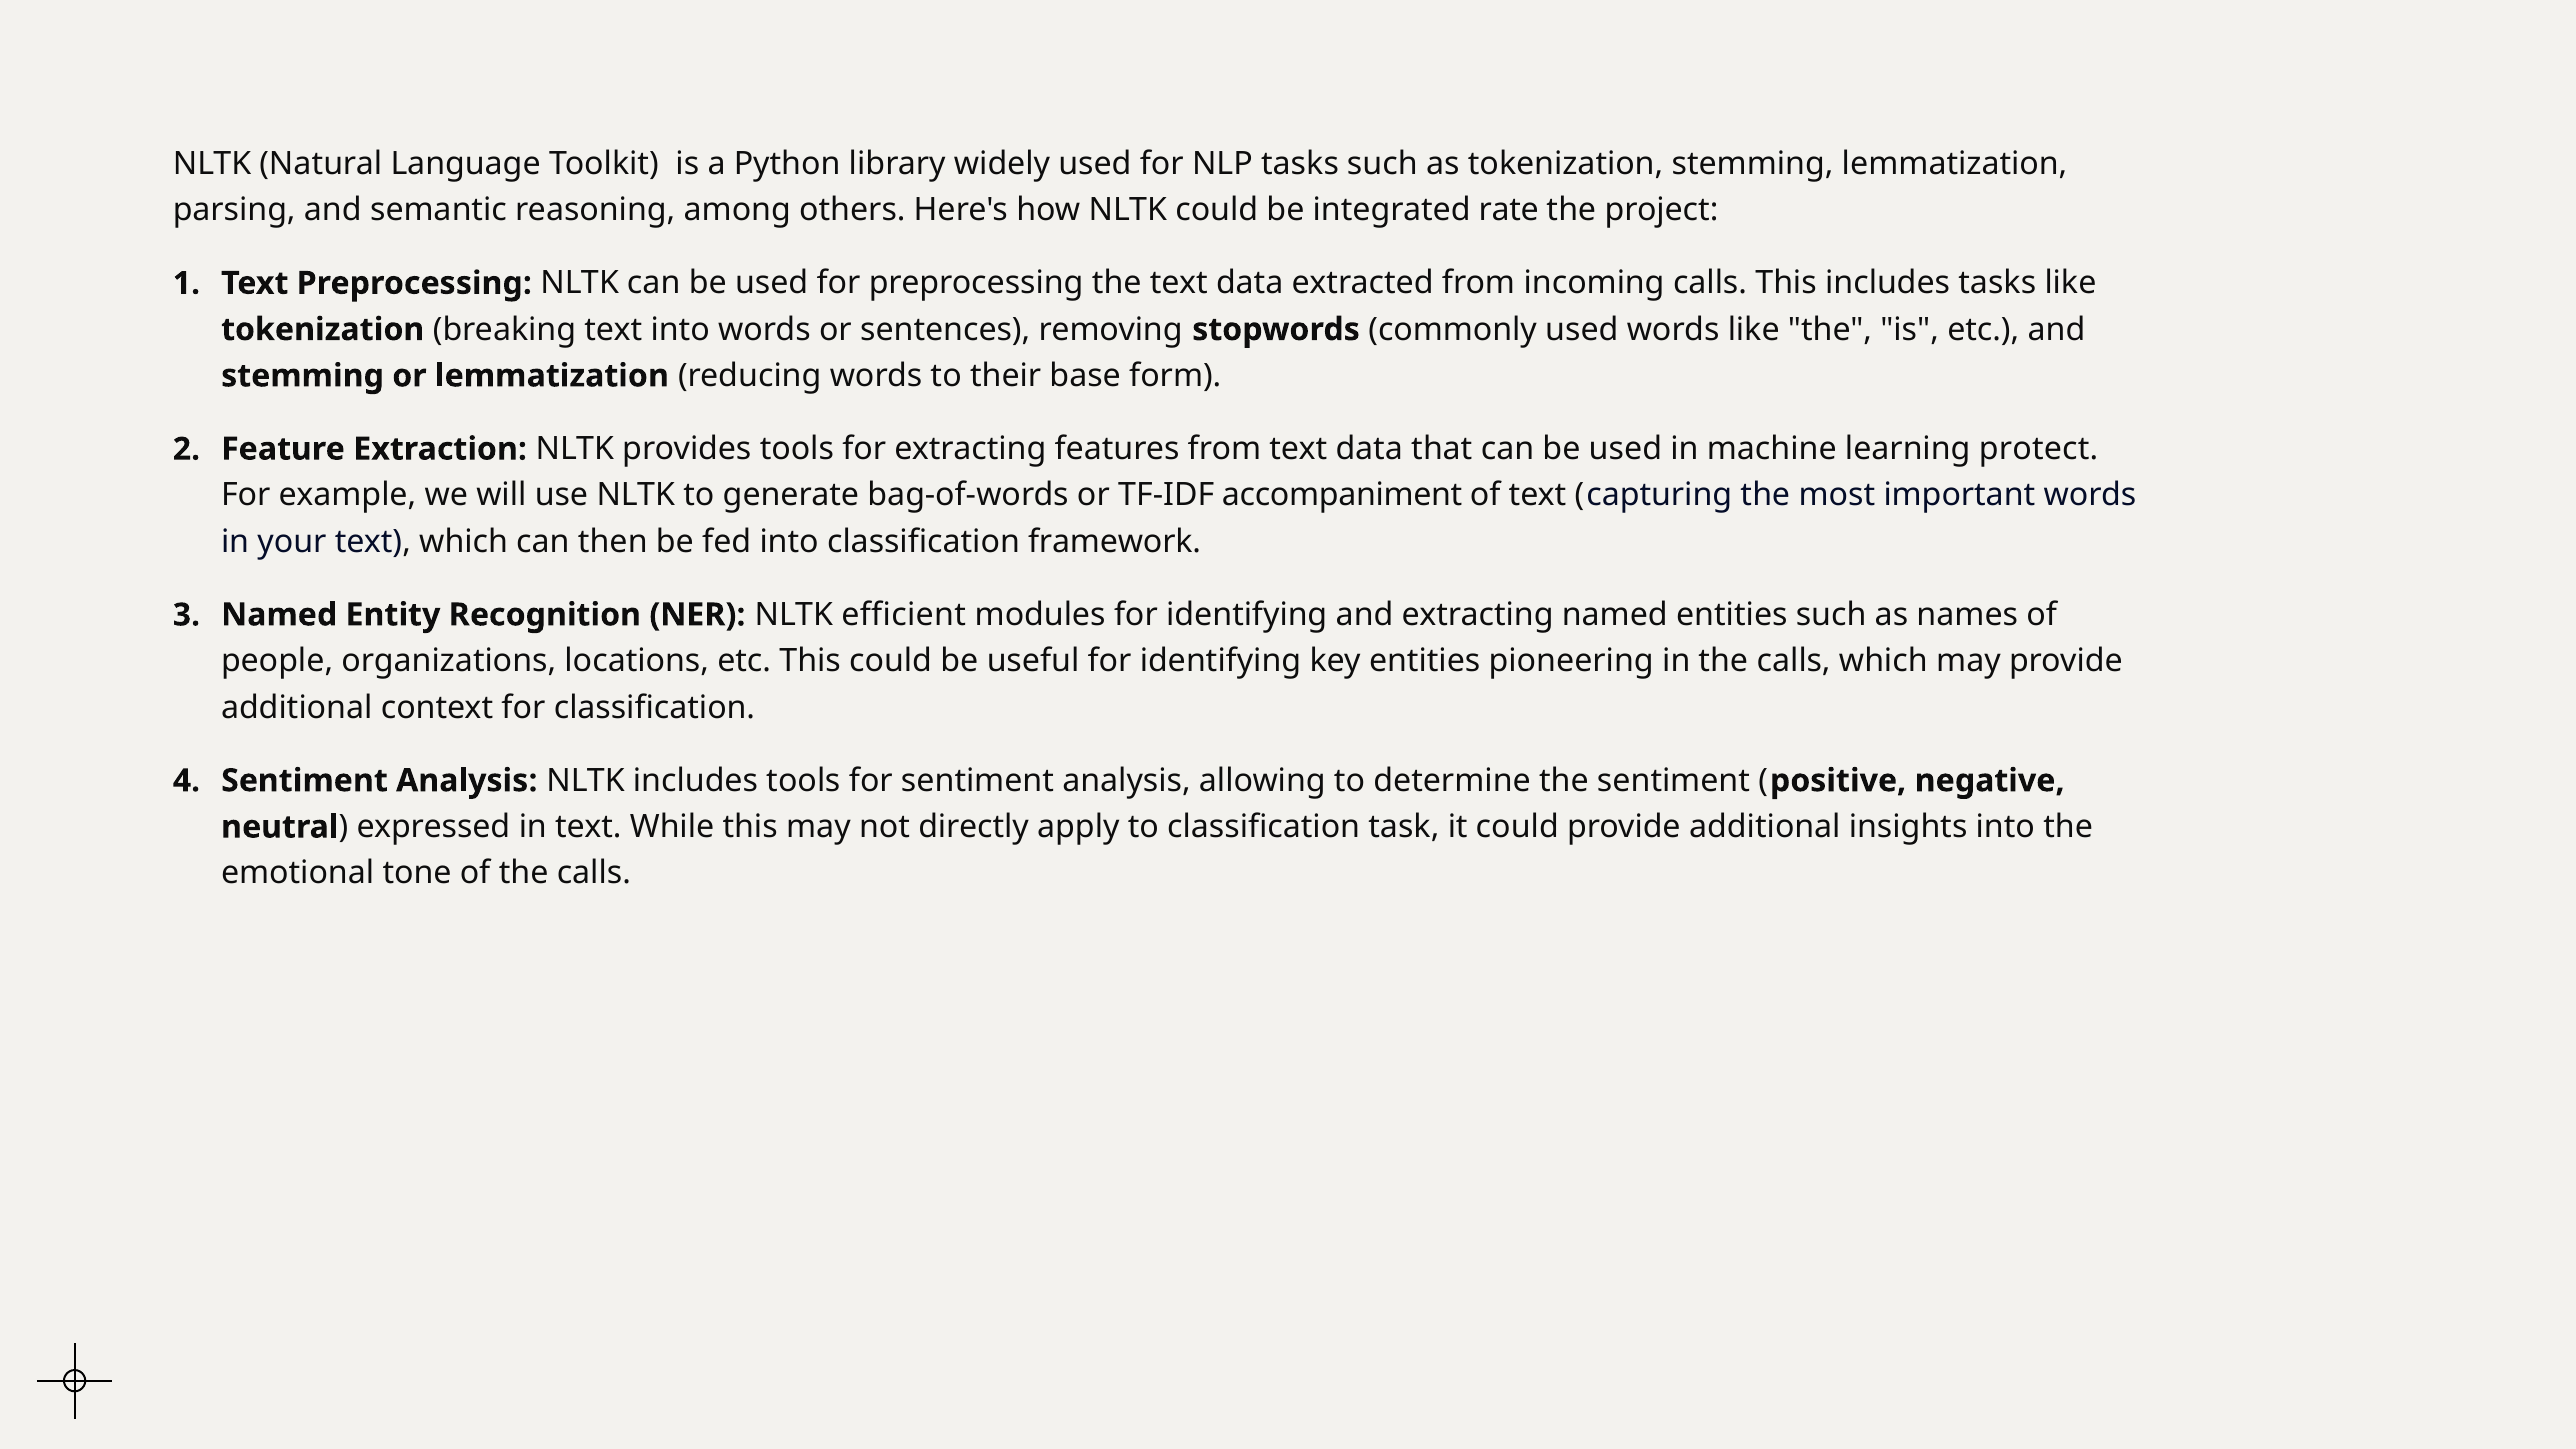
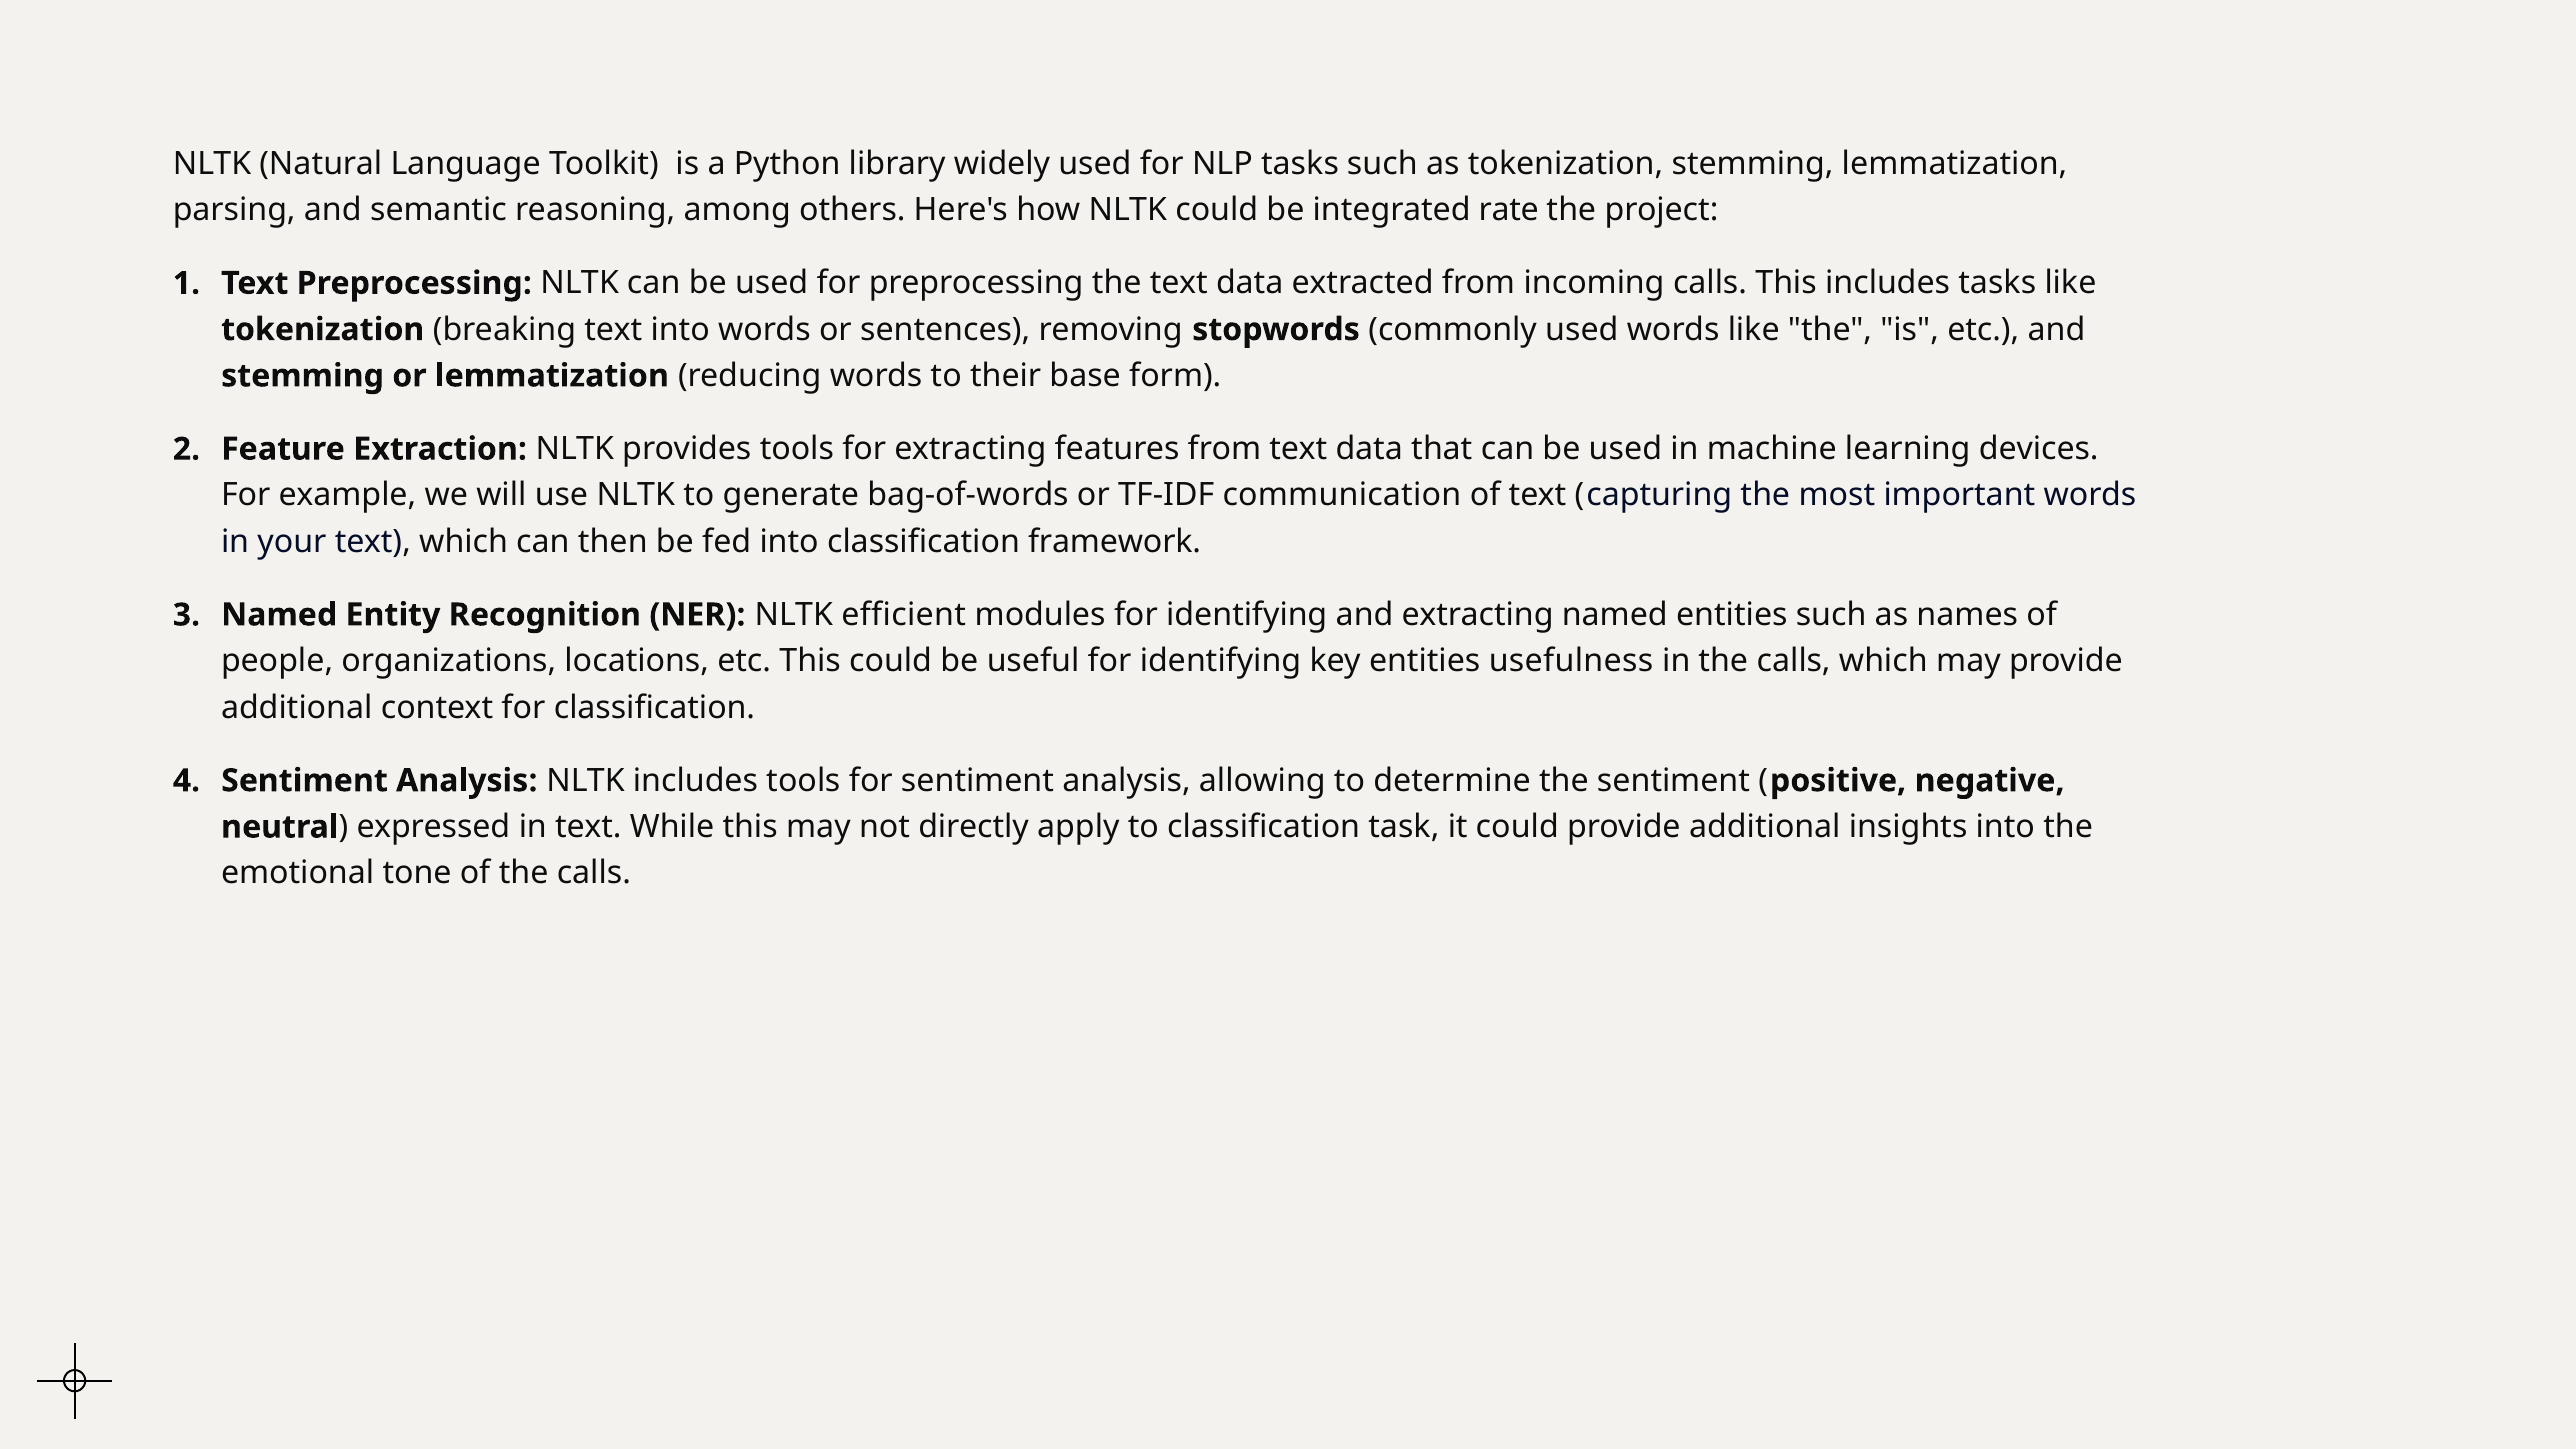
protect: protect -> devices (2039, 449)
accompaniment: accompaniment -> communication (1342, 495)
pioneering: pioneering -> usefulness (1571, 661)
